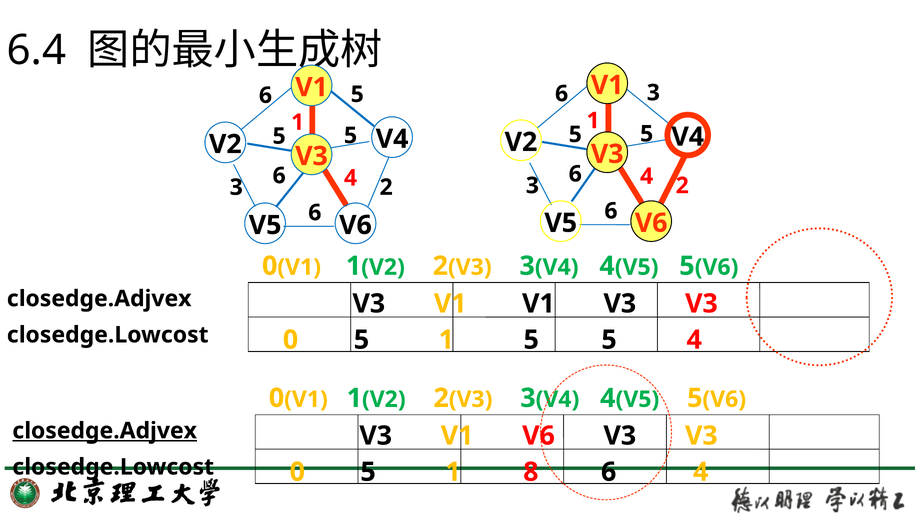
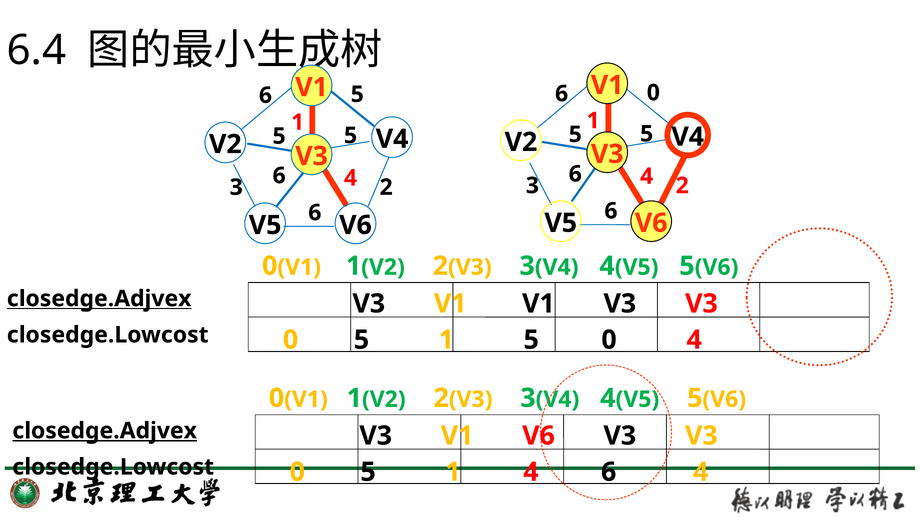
6 3: 3 -> 0 (653, 93)
closedge.Adjvex underline: none -> present (99, 299)
1 5 5: 5 -> 0 (609, 340)
1 8: 8 -> 4 (531, 472)
